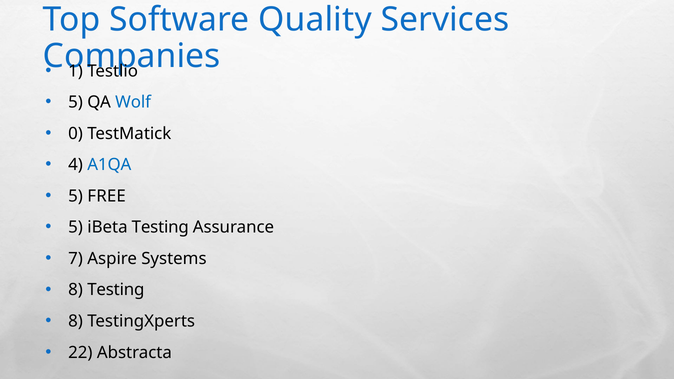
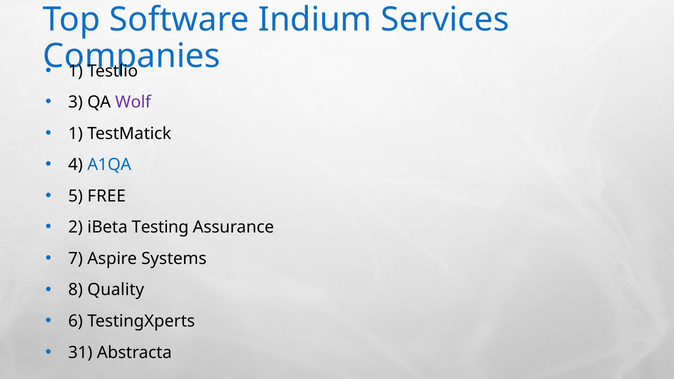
Quality: Quality -> Indium (315, 20)
5: 5 -> 3 (76, 102)
Wolf colour: blue -> purple (133, 102)
0: 0 -> 1 (76, 134)
5: 5 -> 2 (76, 227)
8 Testing: Testing -> Quality (116, 290)
8: 8 -> 6 (76, 321)
22: 22 -> 31 (80, 353)
